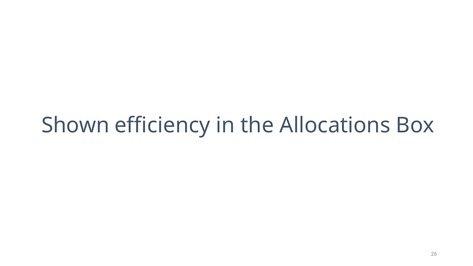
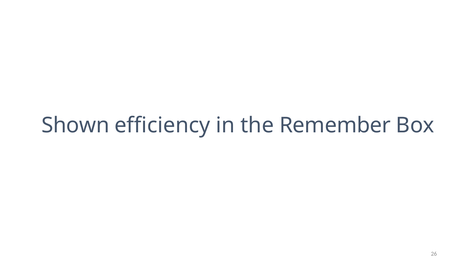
Allocations: Allocations -> Remember (335, 126)
